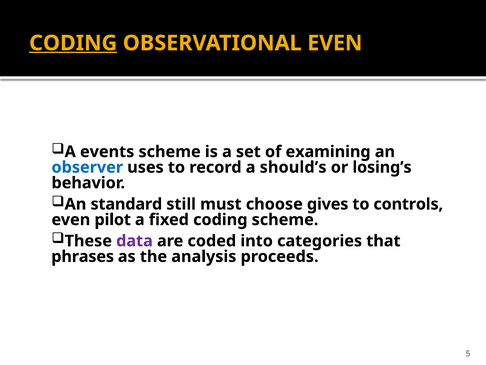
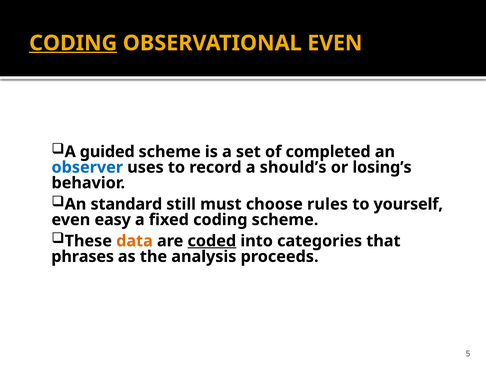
events: events -> guided (107, 152)
examining: examining -> completed (328, 152)
gives: gives -> rules (327, 204)
controls: controls -> yourself (408, 204)
pilot: pilot -> easy (113, 219)
data colour: purple -> orange (134, 241)
coded underline: none -> present (212, 241)
